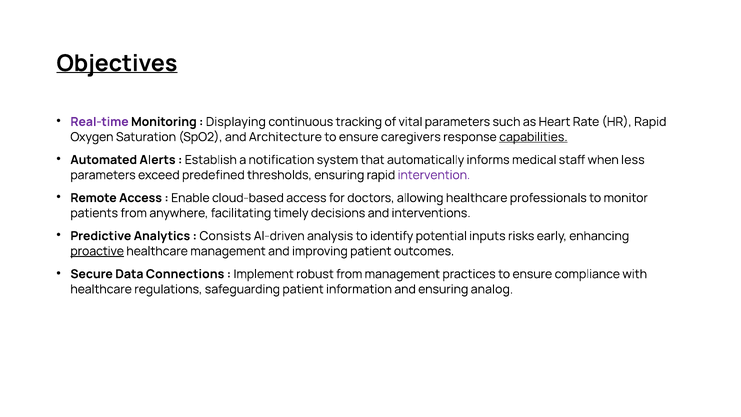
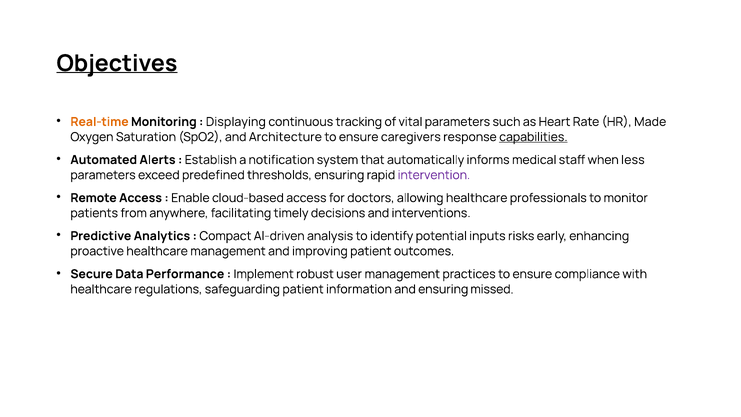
Real-time colour: purple -> orange (100, 122)
HR Rapid: Rapid -> Made (650, 122)
Consists: Consists -> Compact (225, 236)
proactive underline: present -> none (97, 251)
Connections: Connections -> Performance (185, 274)
robust from: from -> user (349, 274)
analog: analog -> missed (492, 289)
